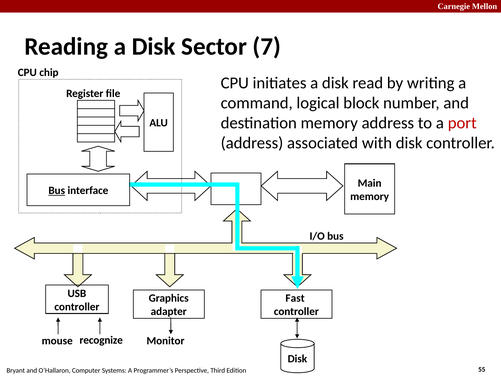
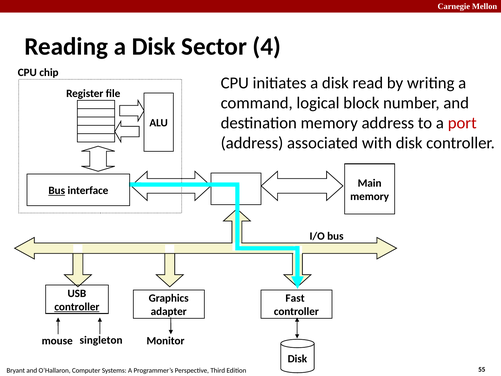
7: 7 -> 4 (267, 46)
controller underline: none -> present (77, 307)
recognize: recognize -> singleton (101, 340)
